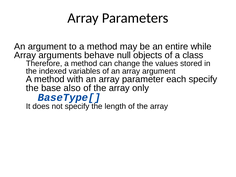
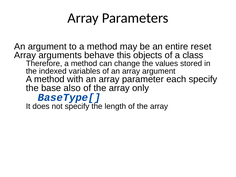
while: while -> reset (201, 46)
null: null -> this (124, 55)
